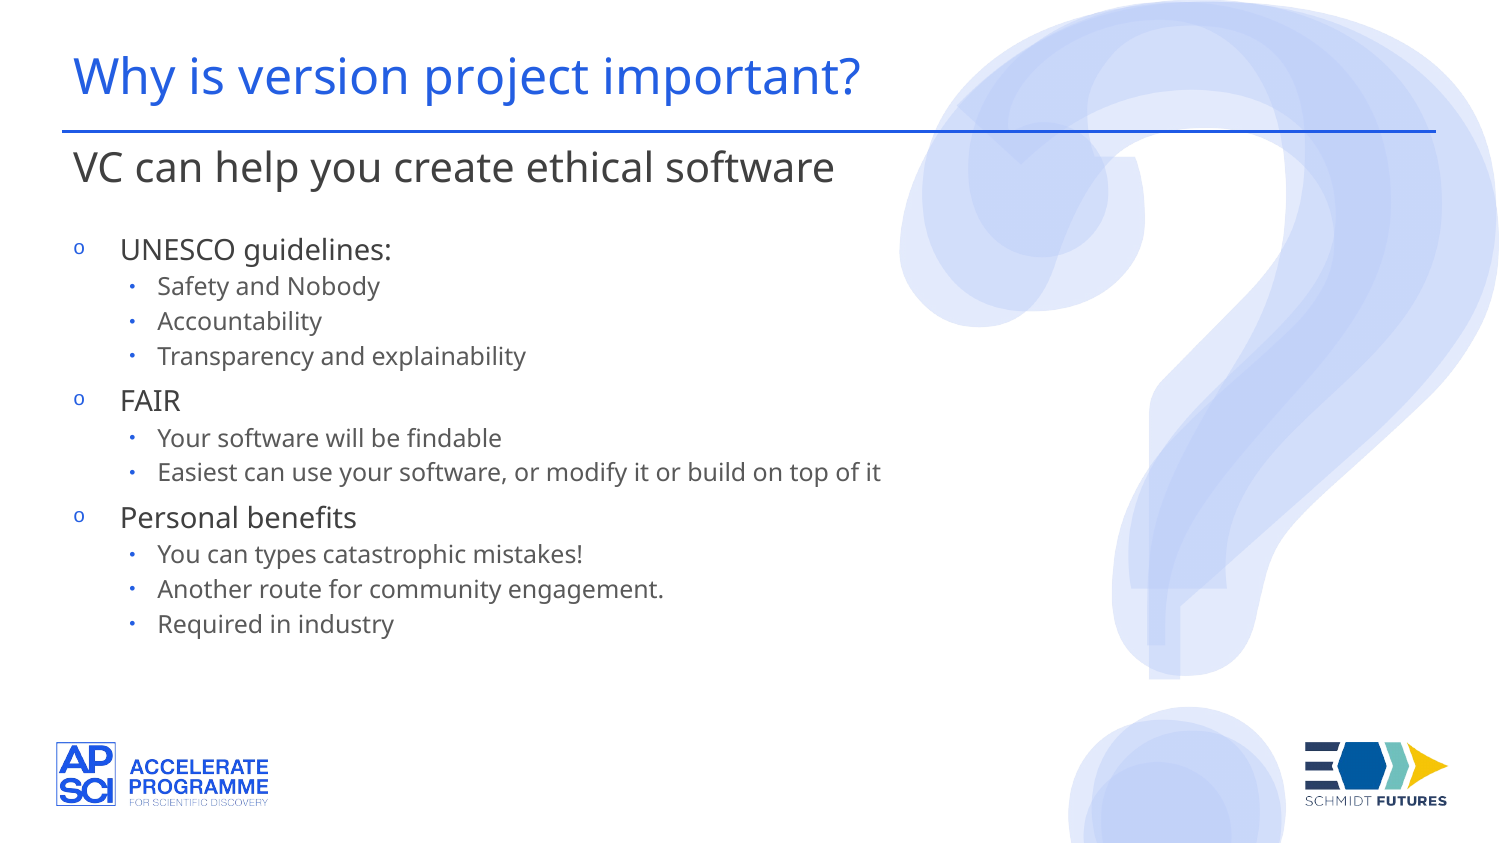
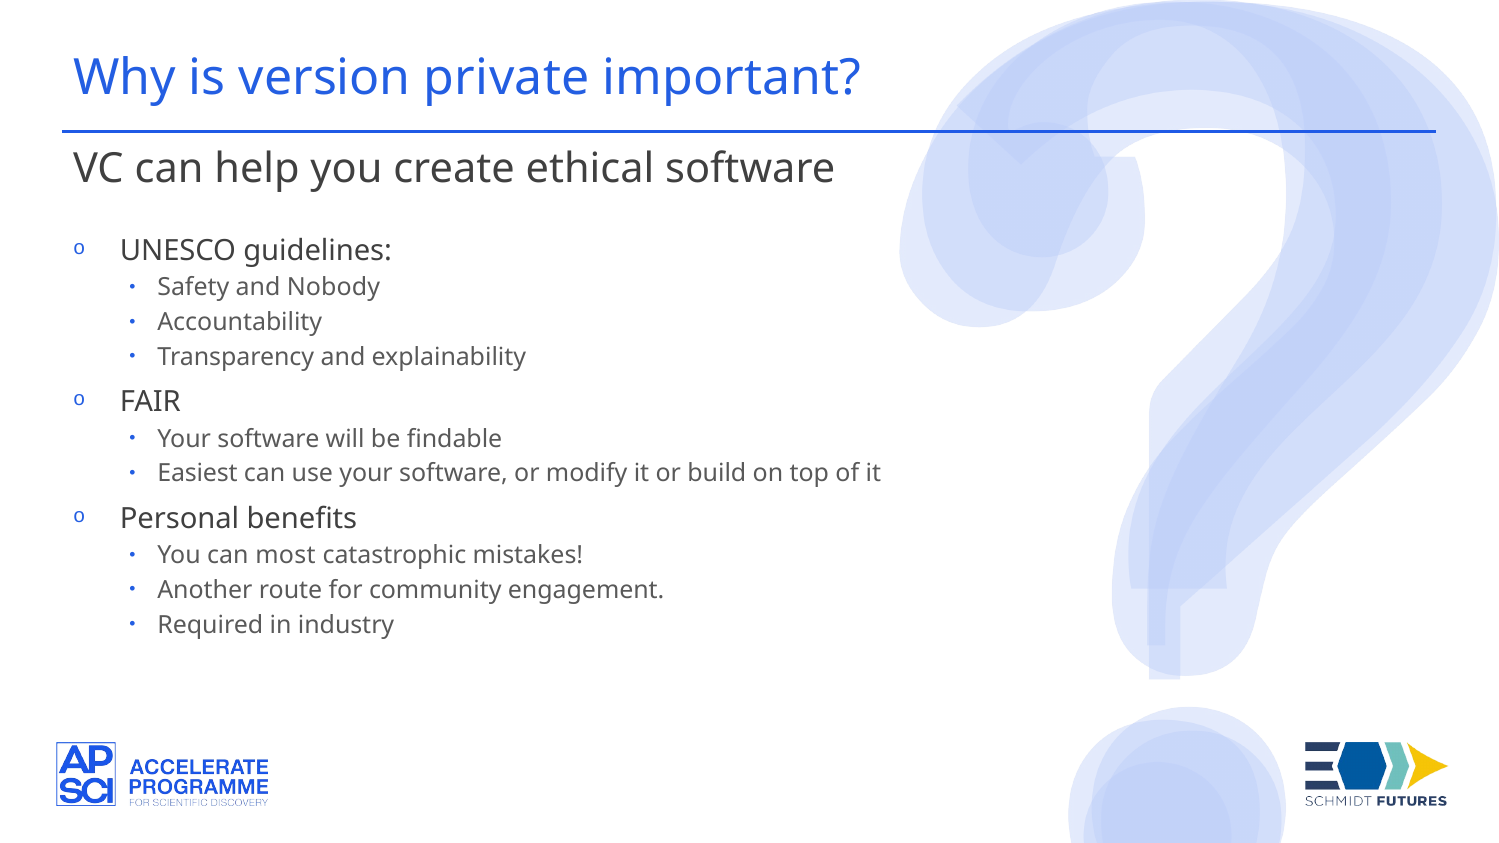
project: project -> private (507, 78)
types: types -> most (285, 556)
